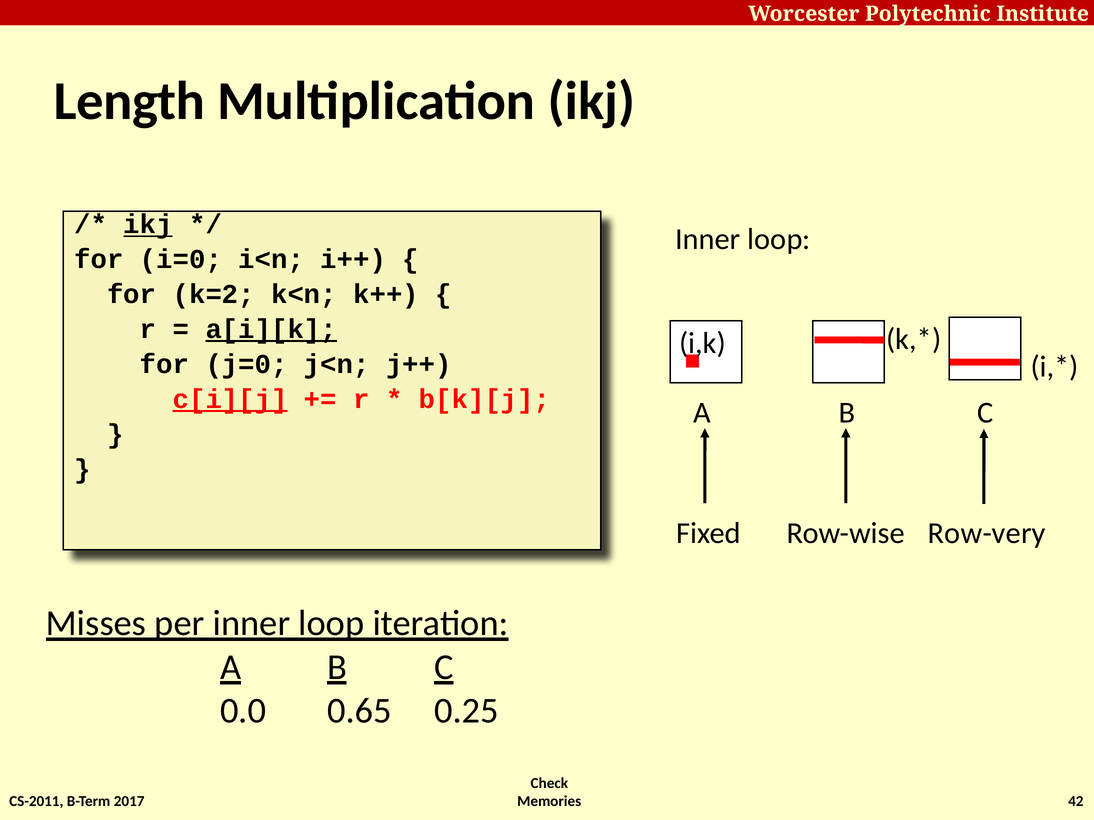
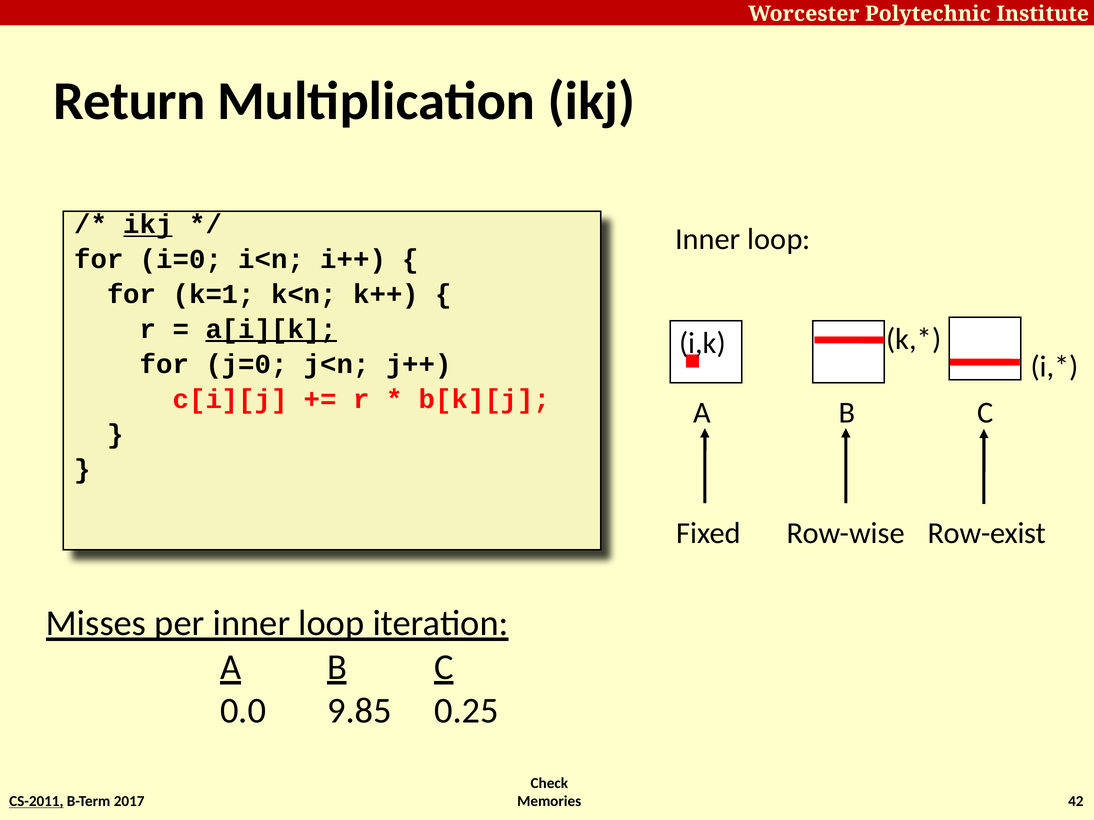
Length: Length -> Return (129, 102)
k=2: k=2 -> k=1 (214, 294)
c[i][j underline: present -> none (230, 400)
Row-very: Row-very -> Row-exist (987, 534)
0.65: 0.65 -> 9.85 (359, 711)
CS-2011 underline: none -> present (36, 802)
